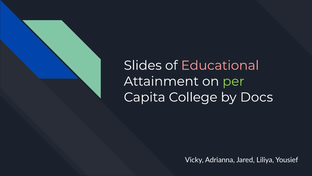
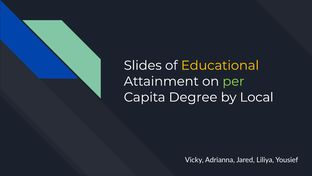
Educational colour: pink -> yellow (220, 65)
College: College -> Degree (193, 97)
Docs: Docs -> Local (257, 97)
